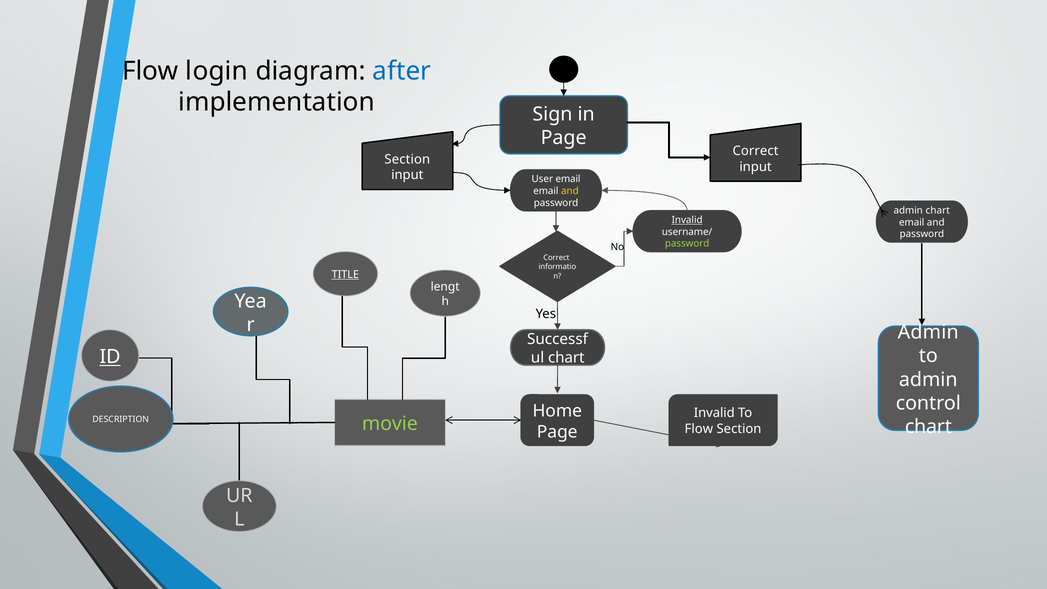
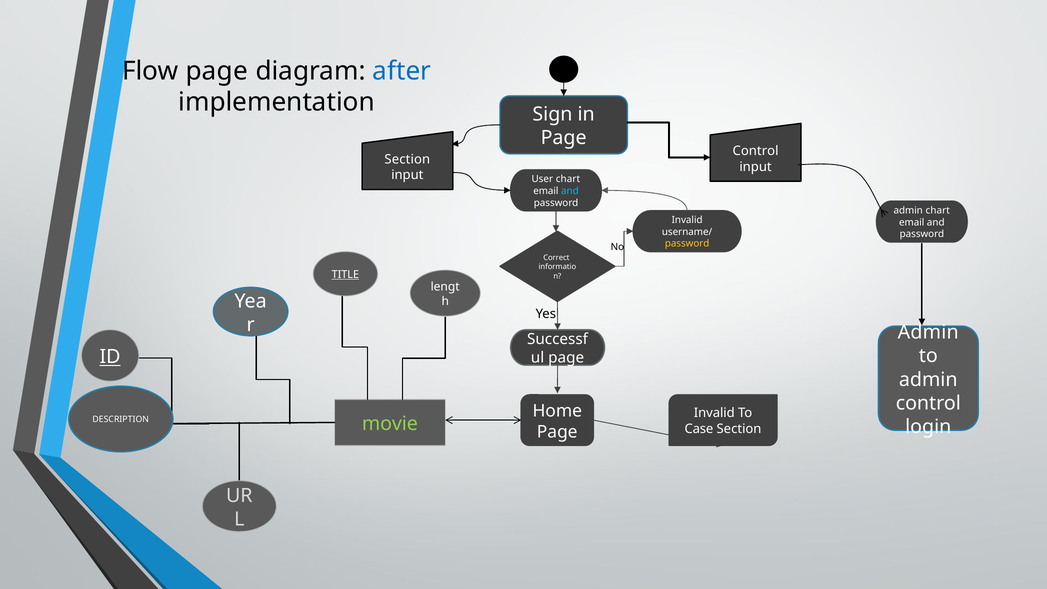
Flow login: login -> page (217, 71)
Correct: Correct -> Control (756, 151)
User email: email -> chart (568, 179)
and colour: yellow -> light blue (570, 191)
Invalid underline: present -> none (687, 220)
password colour: light green -> yellow (687, 244)
chart: chart -> page (566, 358)
chart: chart -> login (928, 427)
Flow: Flow -> Case (699, 429)
